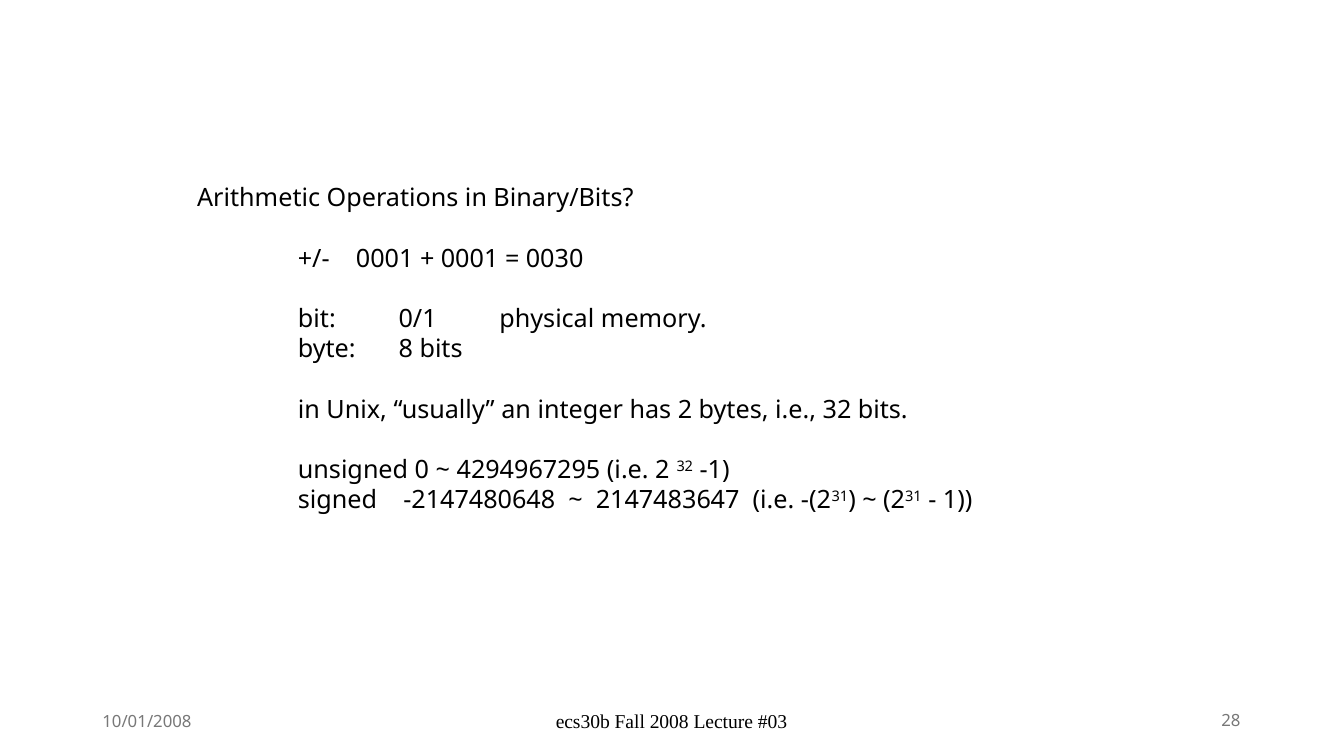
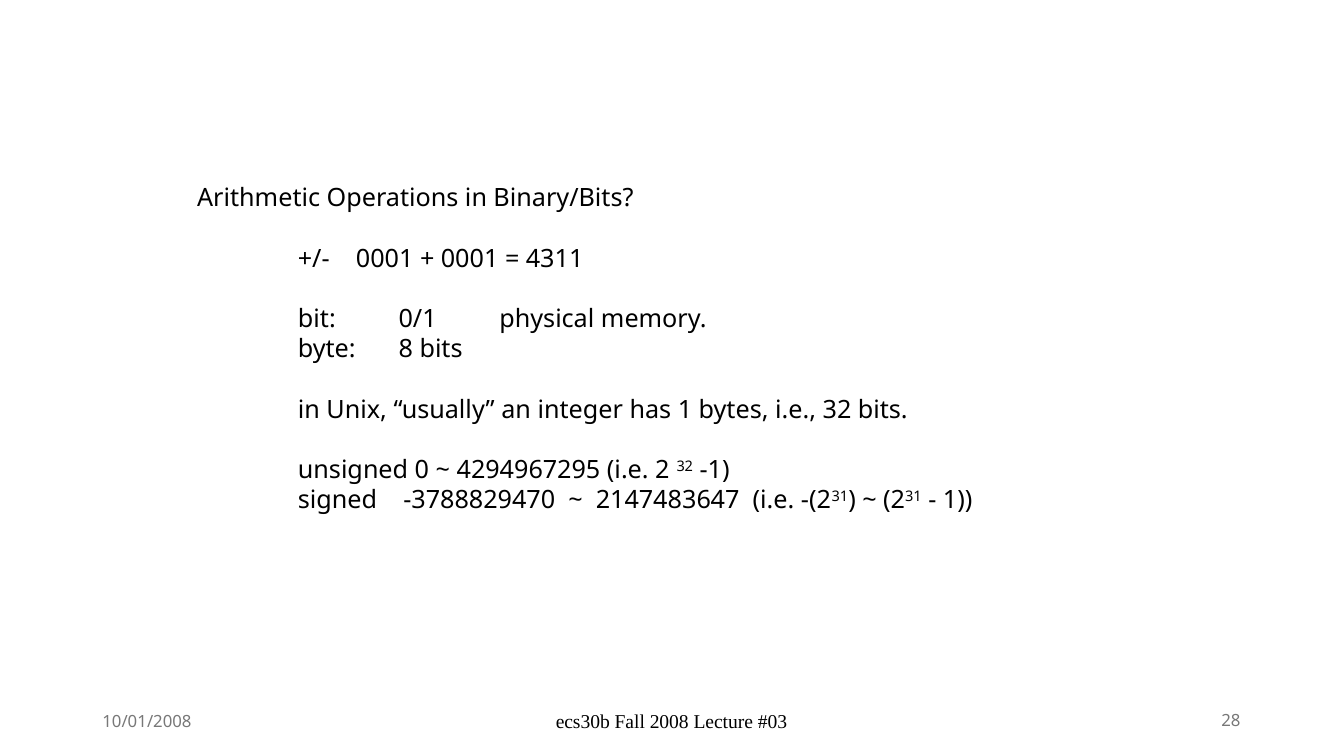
0030: 0030 -> 4311 (555, 258)
has 2: 2 -> 1 (685, 410)
-2147480648: -2147480648 -> -3788829470 (479, 500)
